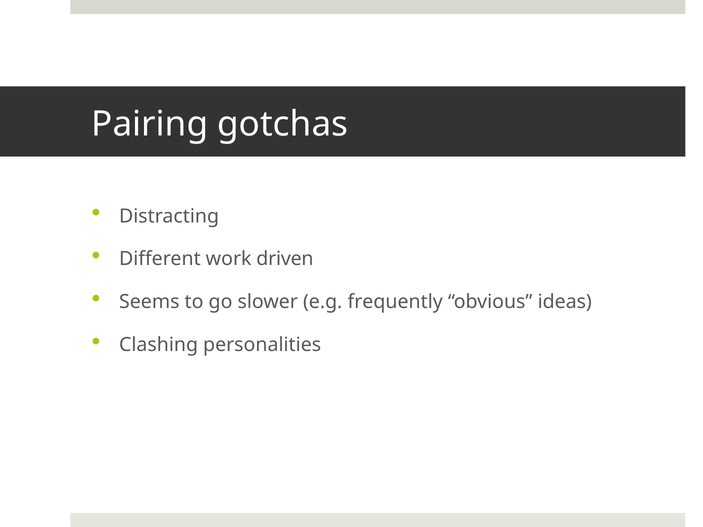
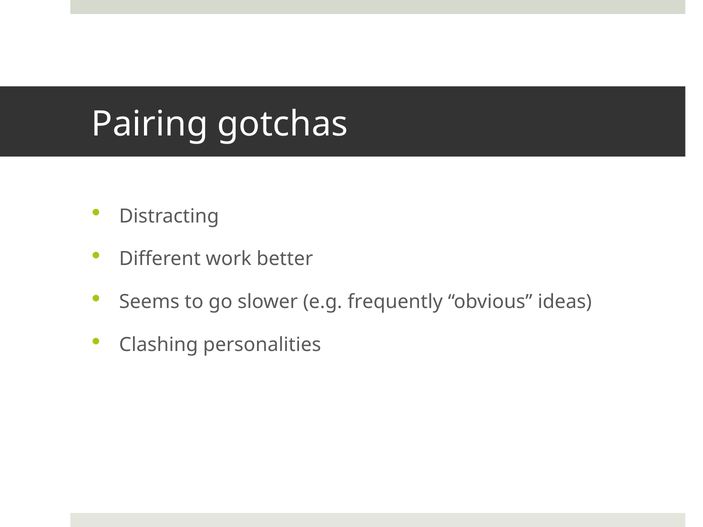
driven: driven -> better (285, 259)
